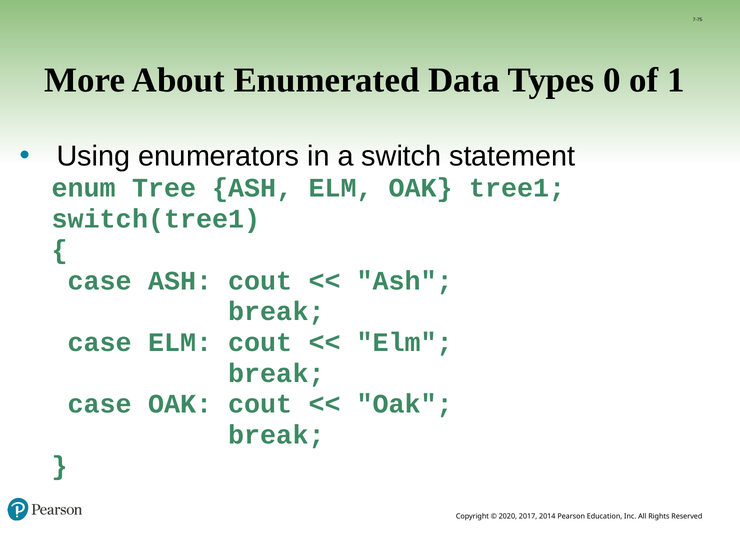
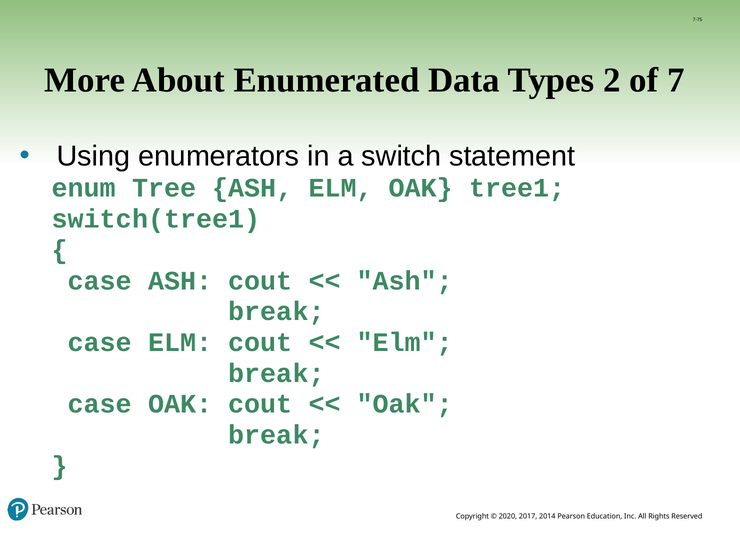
0: 0 -> 2 (612, 80)
1: 1 -> 7 (676, 80)
